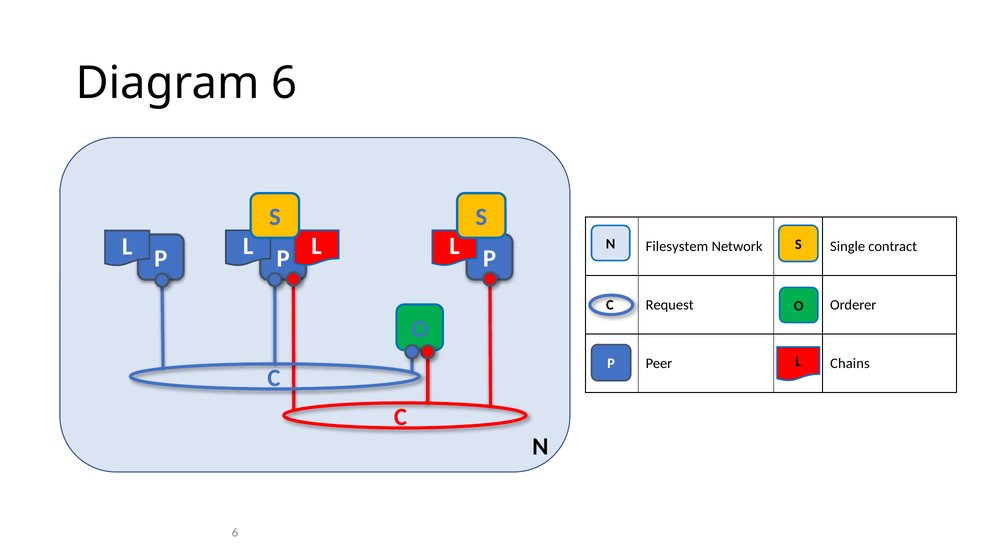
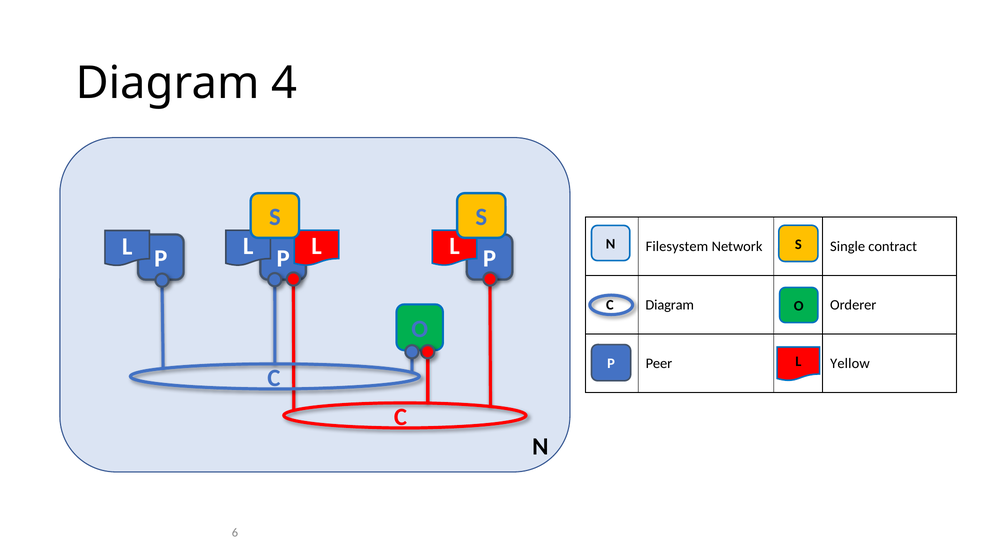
Diagram 6: 6 -> 4 (284, 83)
Request: Request -> Diagram (670, 305)
Chains: Chains -> Yellow (850, 363)
